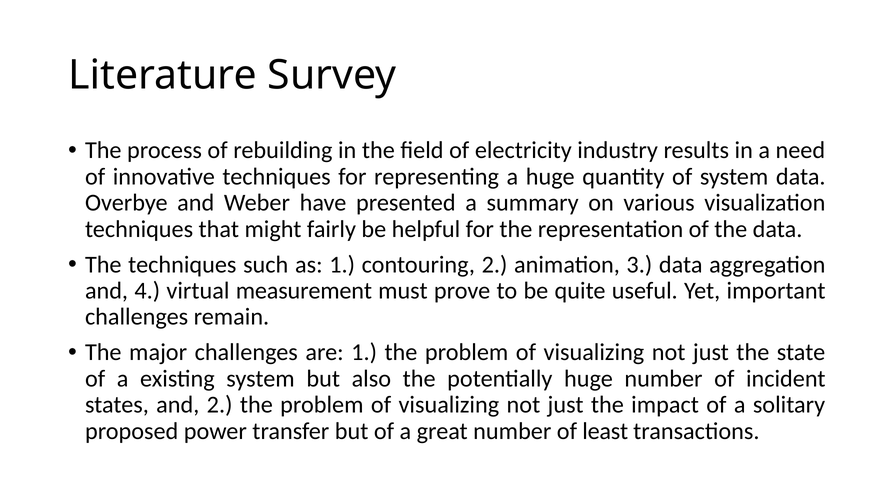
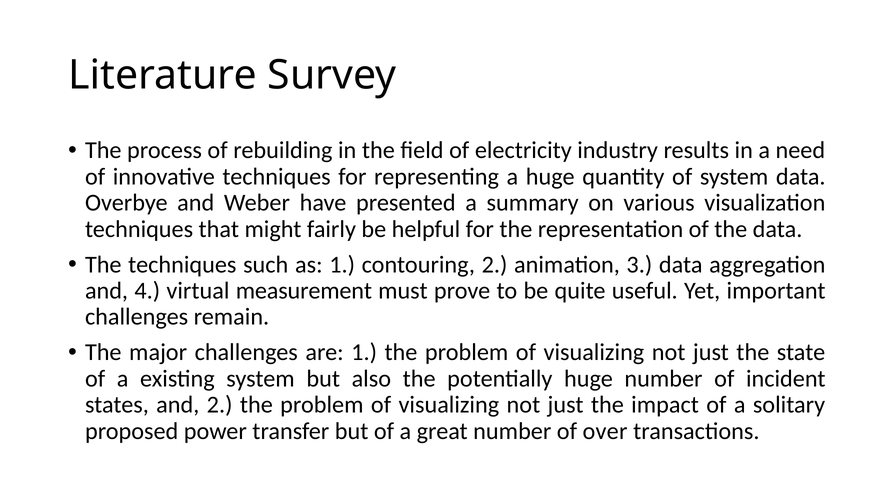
least: least -> over (605, 431)
